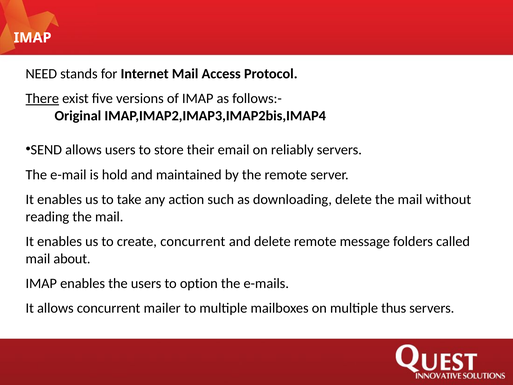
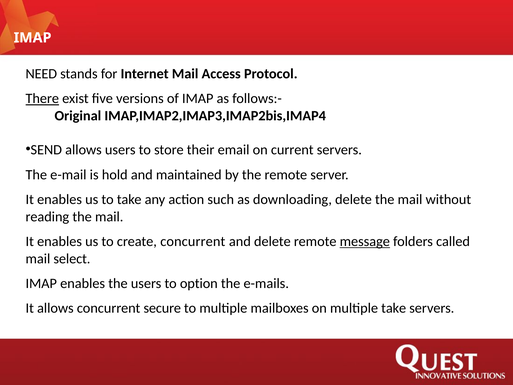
reliably: reliably -> current (292, 150)
message underline: none -> present (365, 241)
about: about -> select (72, 258)
mailer: mailer -> secure (162, 308)
multiple thus: thus -> take (394, 308)
